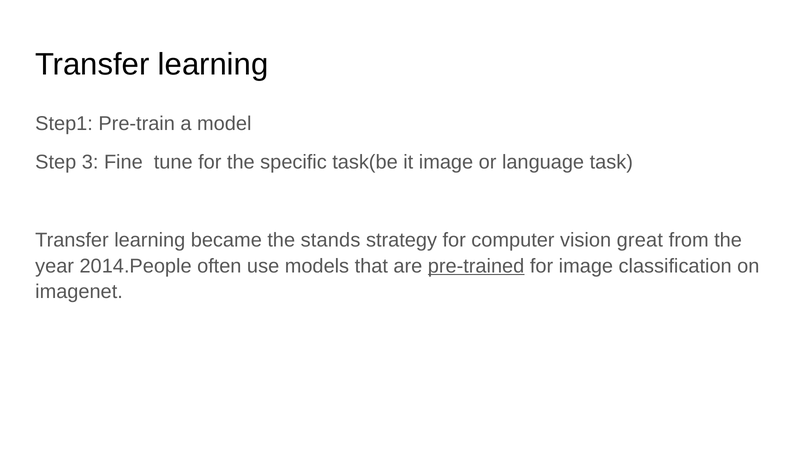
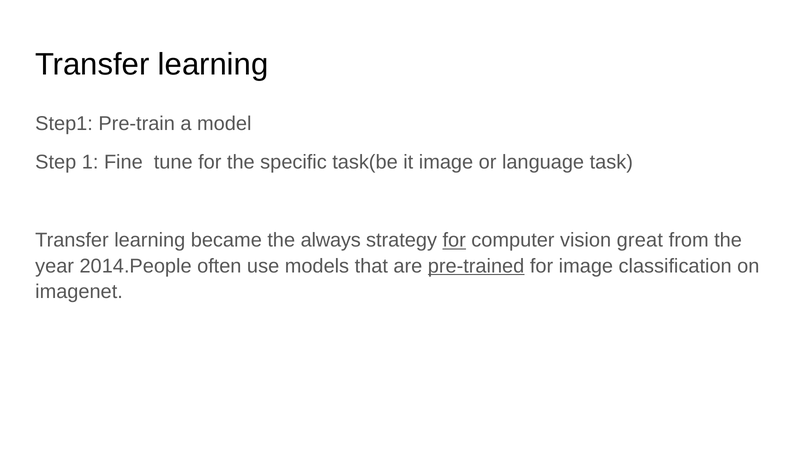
3: 3 -> 1 (90, 163)
stands: stands -> always (331, 241)
for underline: none -> present (454, 241)
